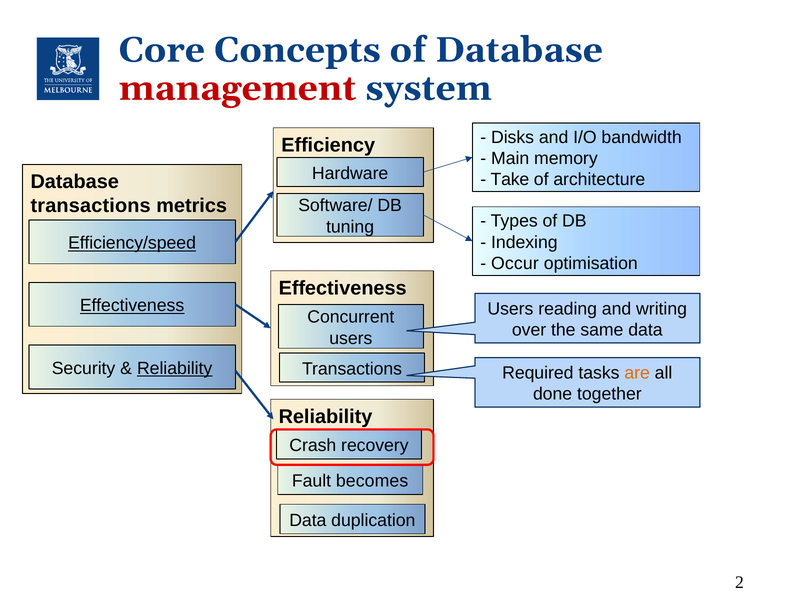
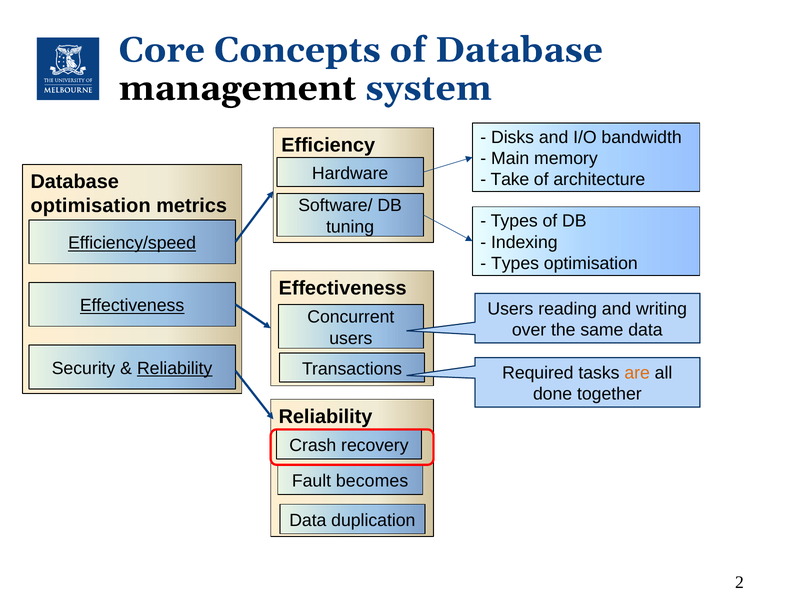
management colour: red -> black (238, 88)
transactions: transactions -> optimisation (91, 206)
Occur: Occur -> Types (515, 264)
